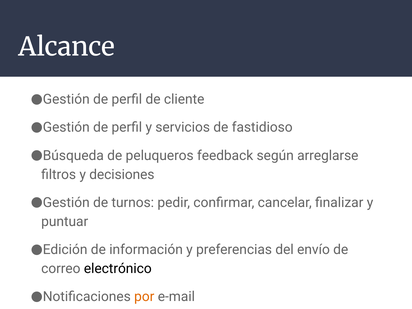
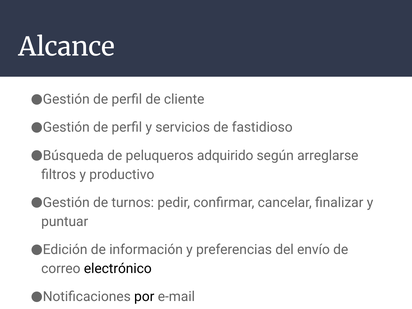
feedback: feedback -> adquirido (225, 156)
decisiones: decisiones -> productivo (122, 174)
por colour: orange -> black (144, 297)
